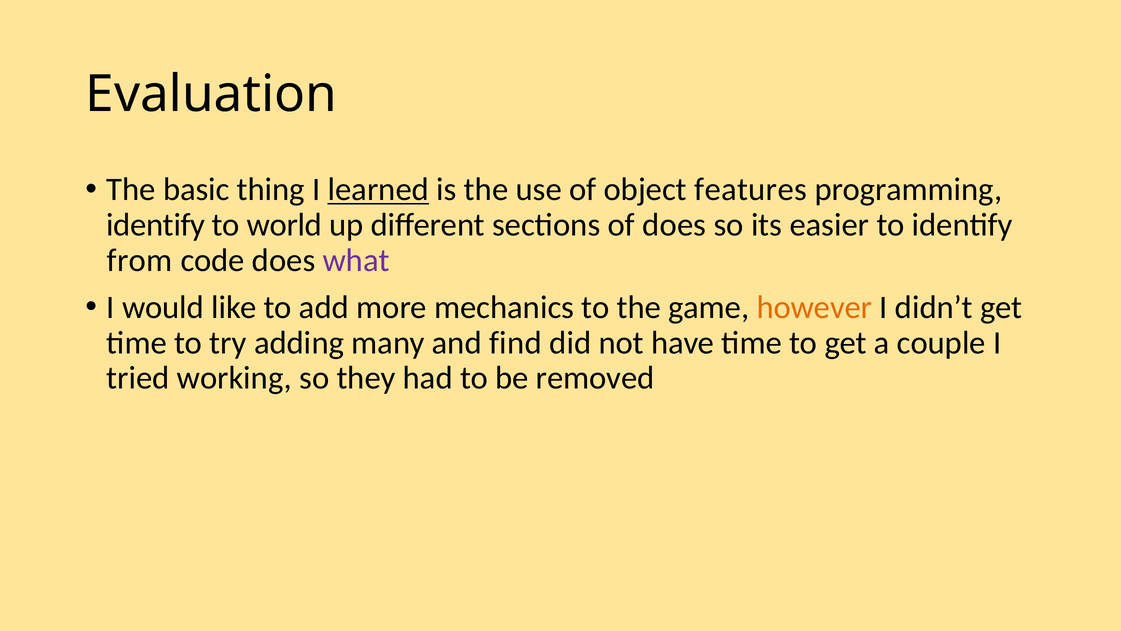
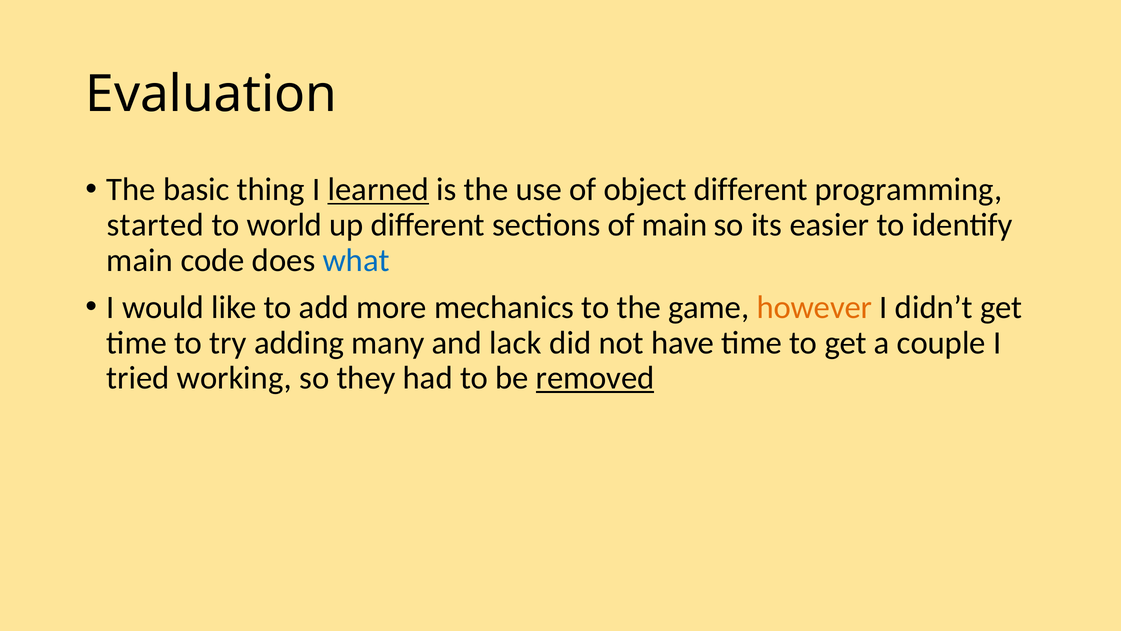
object features: features -> different (751, 190)
identify: identify -> started (155, 225)
of does: does -> main (675, 225)
from: from -> main (140, 260)
what colour: purple -> blue (356, 260)
find: find -> lack (515, 342)
removed underline: none -> present (595, 378)
